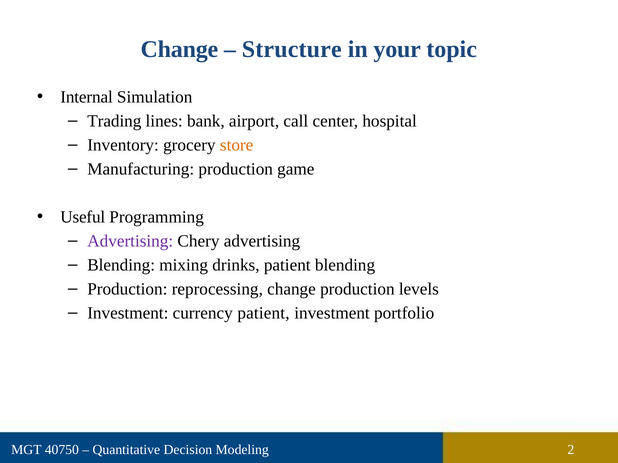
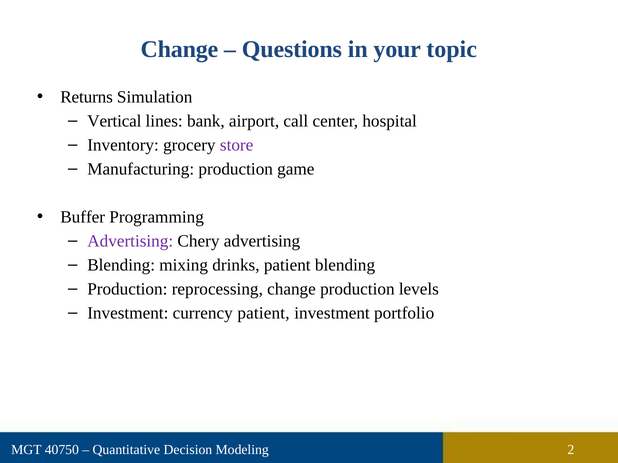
Structure: Structure -> Questions (292, 50)
Internal: Internal -> Returns (87, 97)
Trading: Trading -> Vertical (114, 121)
store colour: orange -> purple (237, 145)
Useful: Useful -> Buffer (83, 217)
